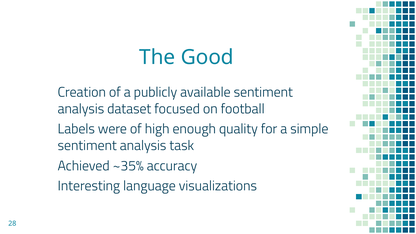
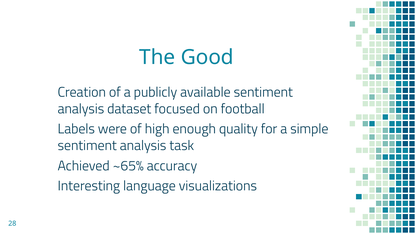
~35%: ~35% -> ~65% (128, 166)
